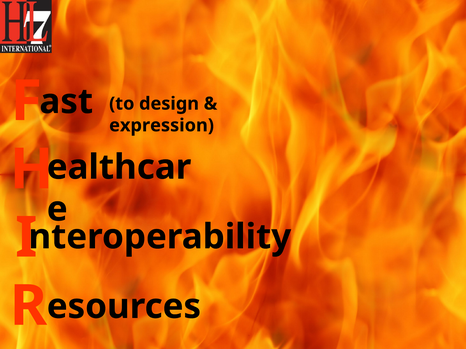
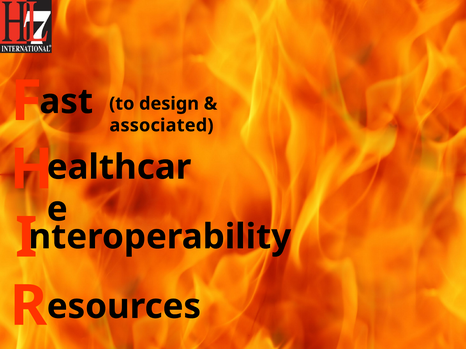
expression: expression -> associated (161, 126)
